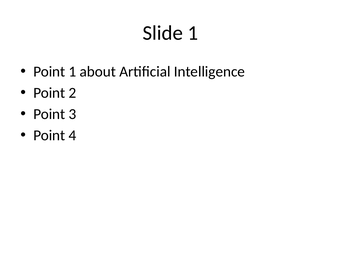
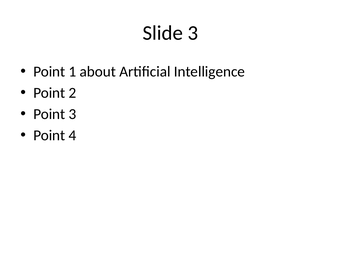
Slide 1: 1 -> 3 (193, 33)
